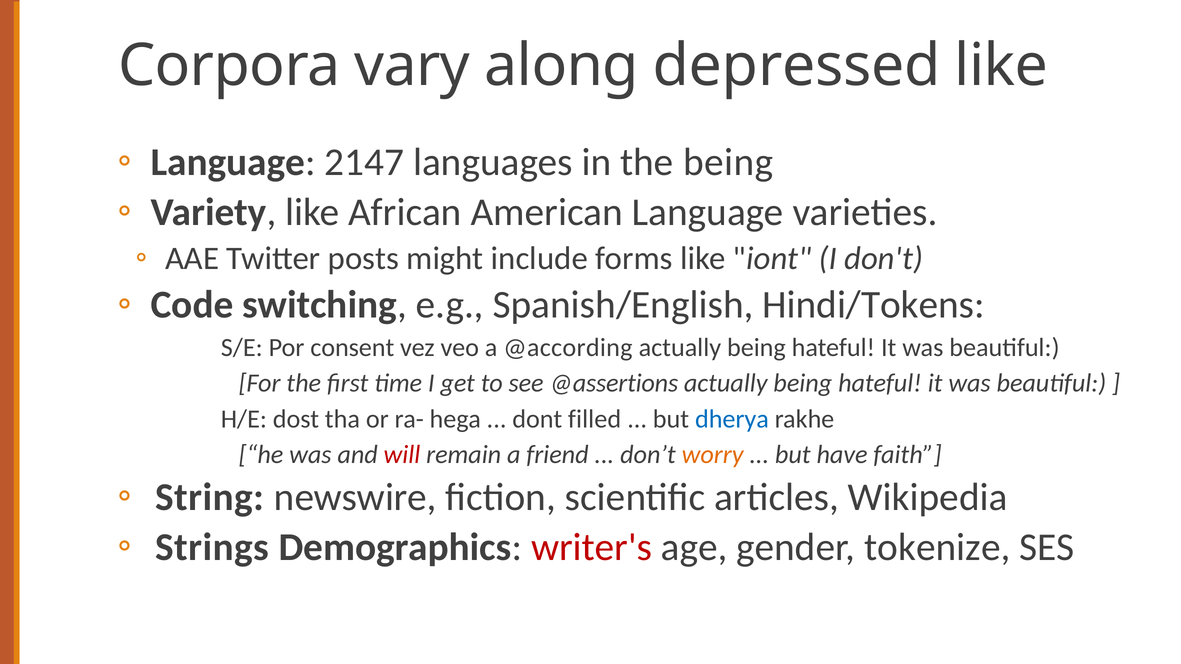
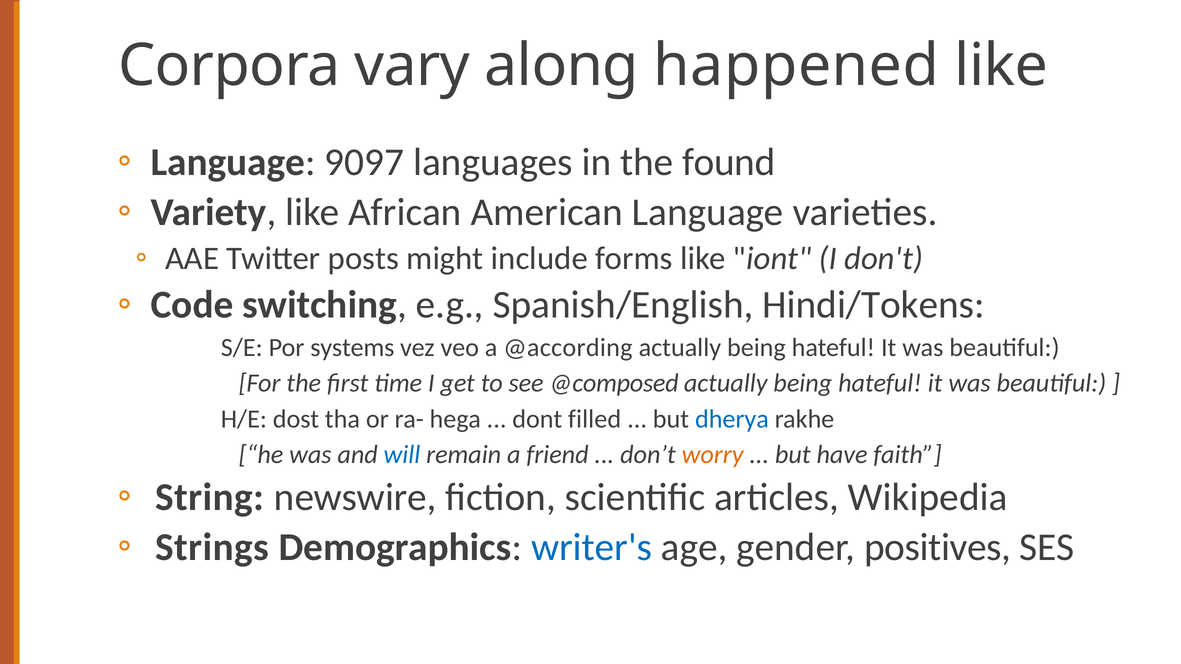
depressed: depressed -> happened (796, 66)
2147: 2147 -> 9097 (364, 162)
the being: being -> found (729, 162)
consent: consent -> systems (352, 348)
@assertions: @assertions -> @composed (614, 383)
will colour: red -> blue (402, 455)
writer's colour: red -> blue (592, 547)
tokenize: tokenize -> positives (938, 547)
